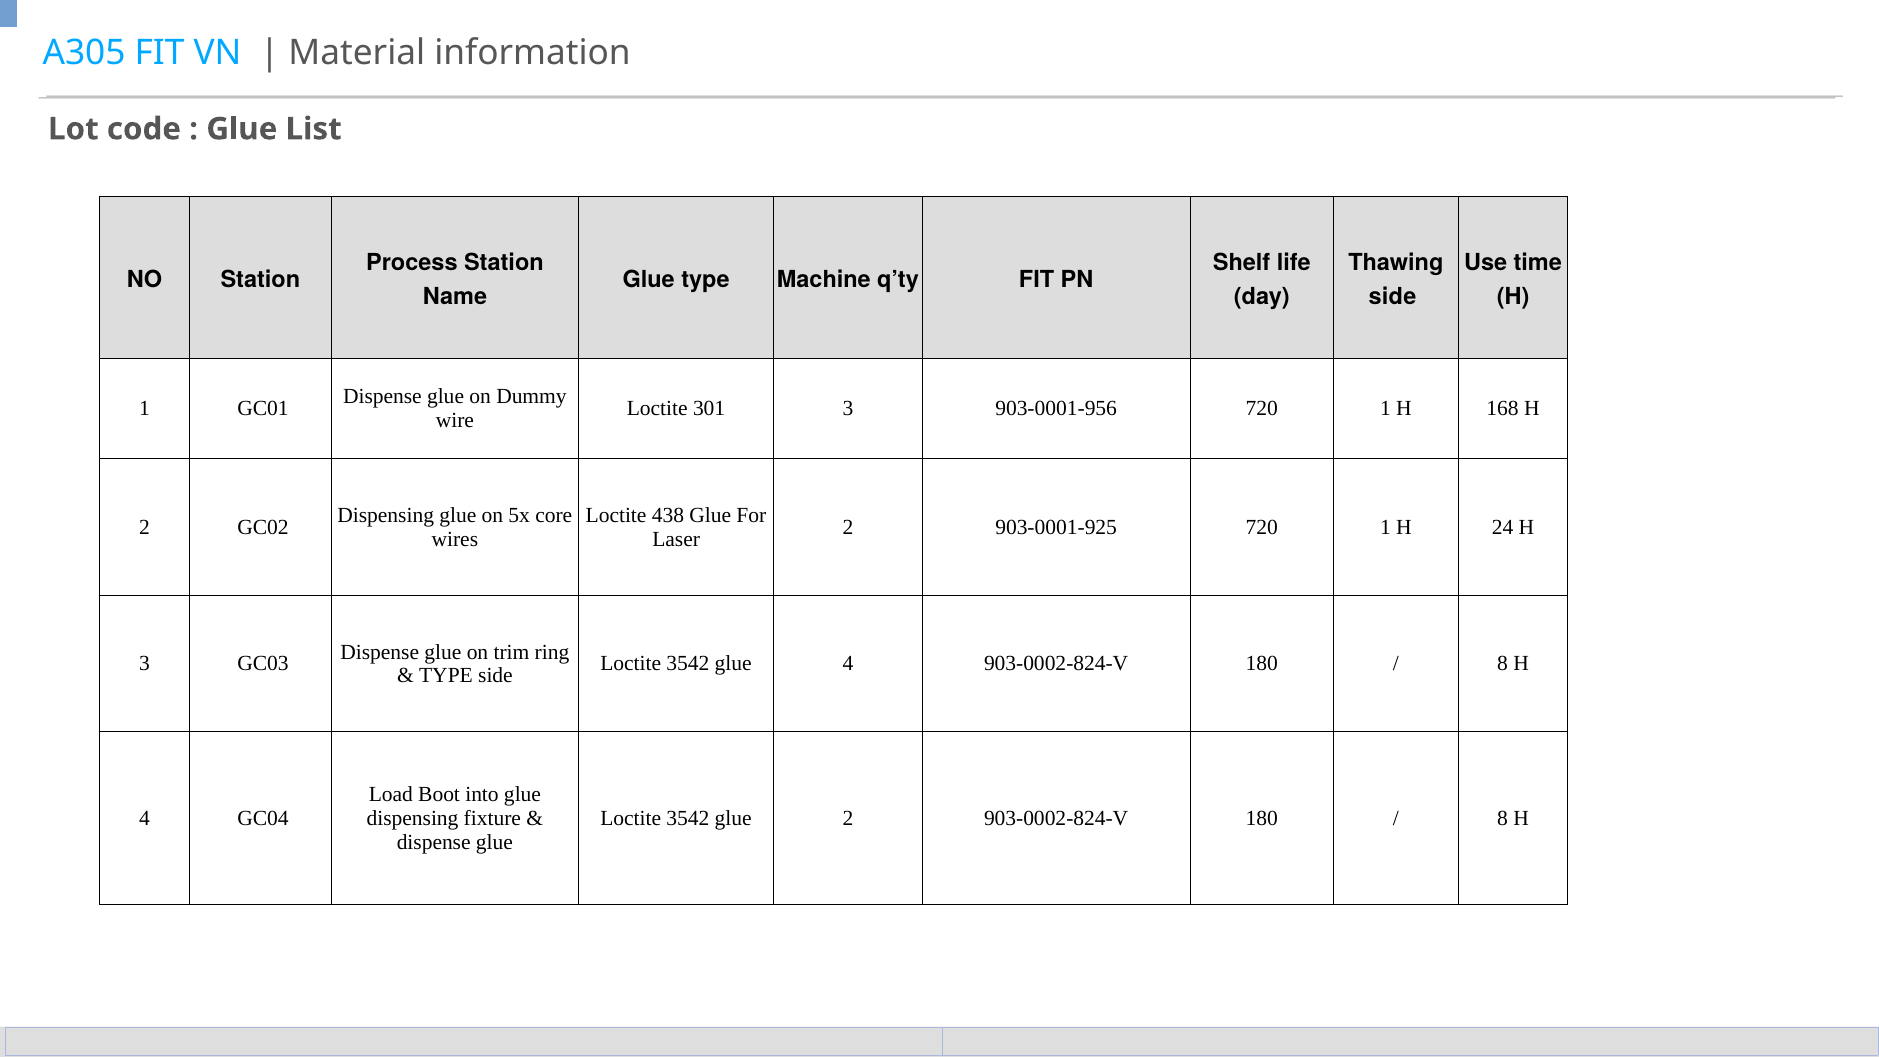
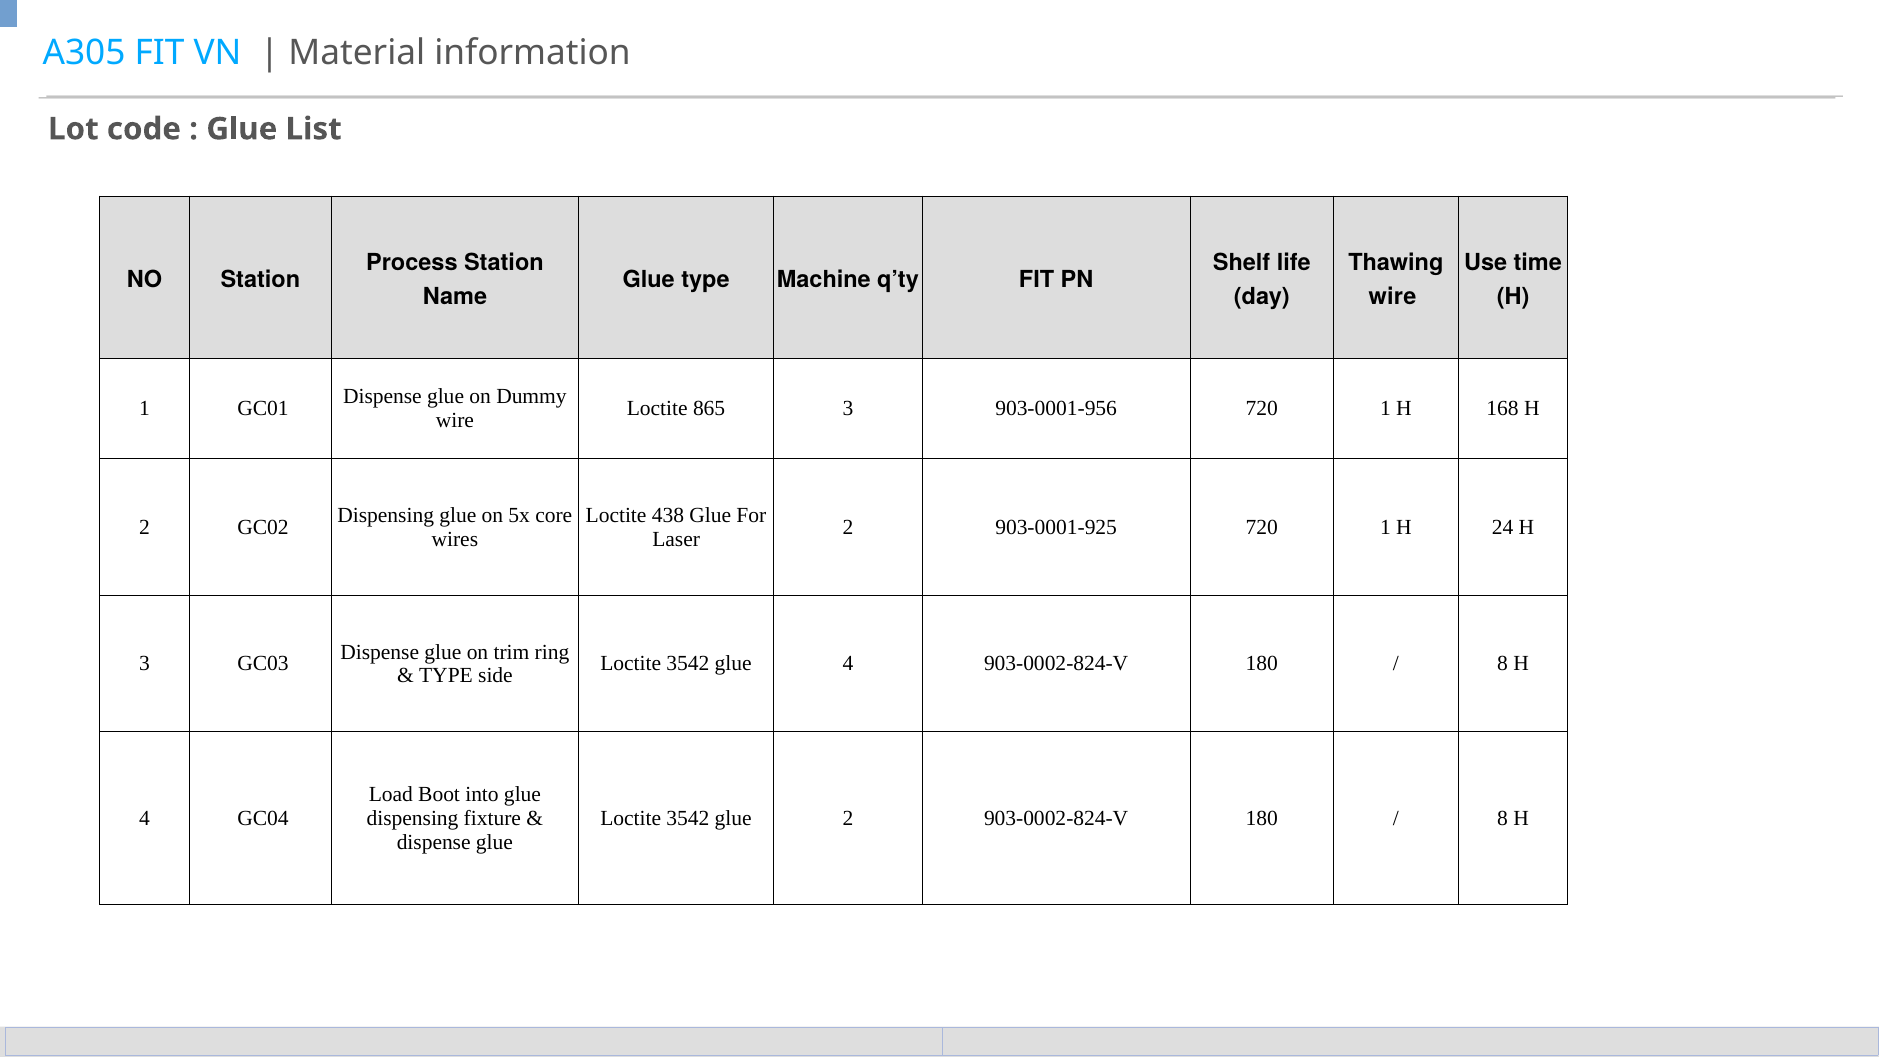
side: side -> wire (1392, 296)
301: 301 -> 865 (709, 409)
